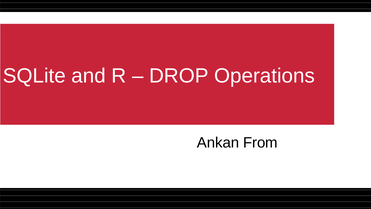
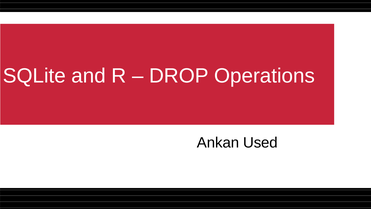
From: From -> Used (260, 142)
